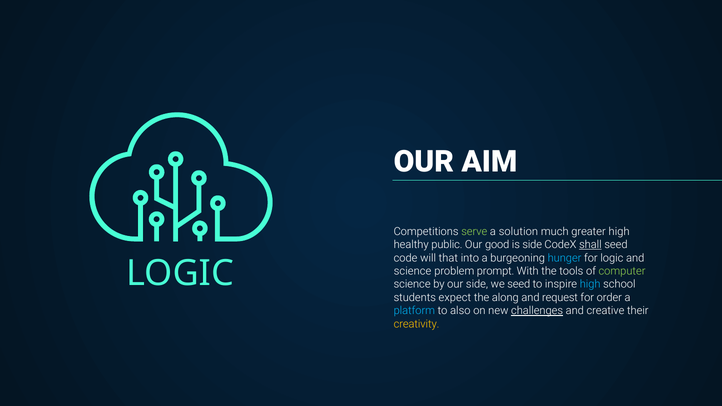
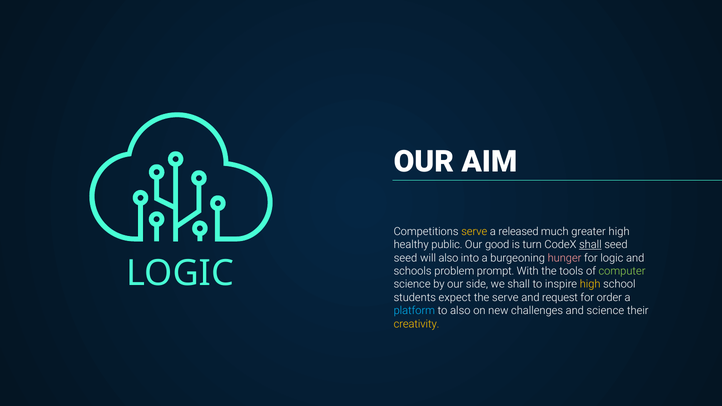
serve colour: light green -> yellow (474, 231)
solution: solution -> released (519, 231)
is side: side -> turn (532, 245)
code: code -> seed (405, 258)
will that: that -> also (448, 258)
hunger colour: light blue -> pink (565, 258)
science: science -> schools (413, 271)
we seed: seed -> shall (519, 284)
high colour: light blue -> yellow (590, 284)
the along: along -> serve (505, 298)
challenges underline: present -> none (537, 311)
and creative: creative -> science (605, 311)
